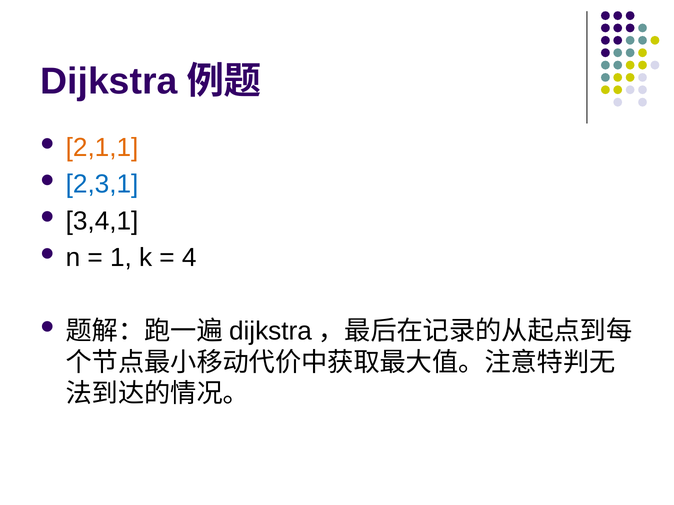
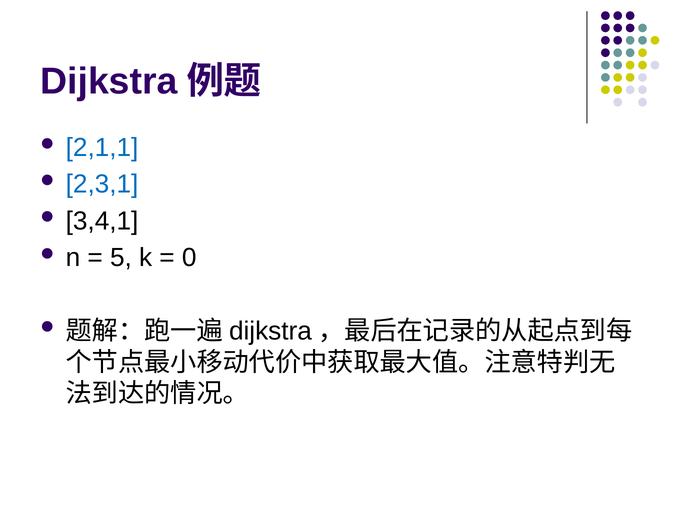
2,1,1 colour: orange -> blue (102, 148)
1: 1 -> 5 (121, 258)
4: 4 -> 0 (189, 258)
